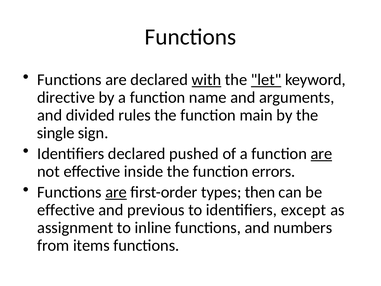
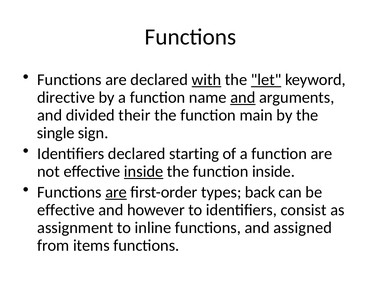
and underline: none -> present (243, 97)
rules: rules -> their (135, 115)
pushed: pushed -> starting (194, 154)
are underline: present -> none (321, 154)
inside underline: none -> present (144, 171)
function errors: errors -> inside (274, 171)
then: then -> back (260, 192)
previous: previous -> however (156, 210)
except: except -> consist (304, 210)
numbers: numbers -> assigned (303, 228)
